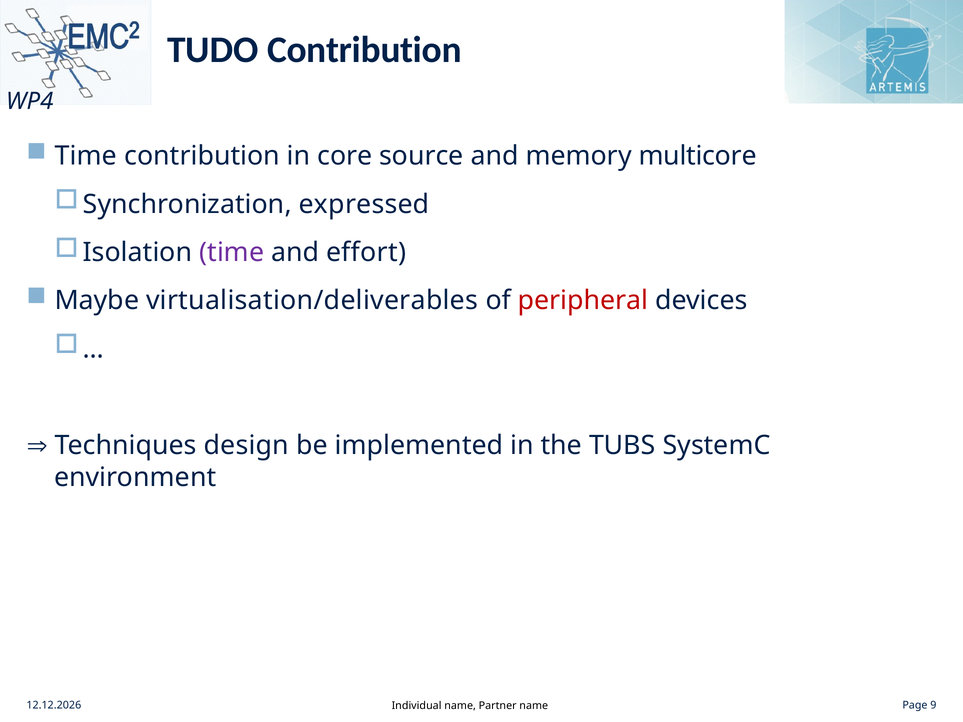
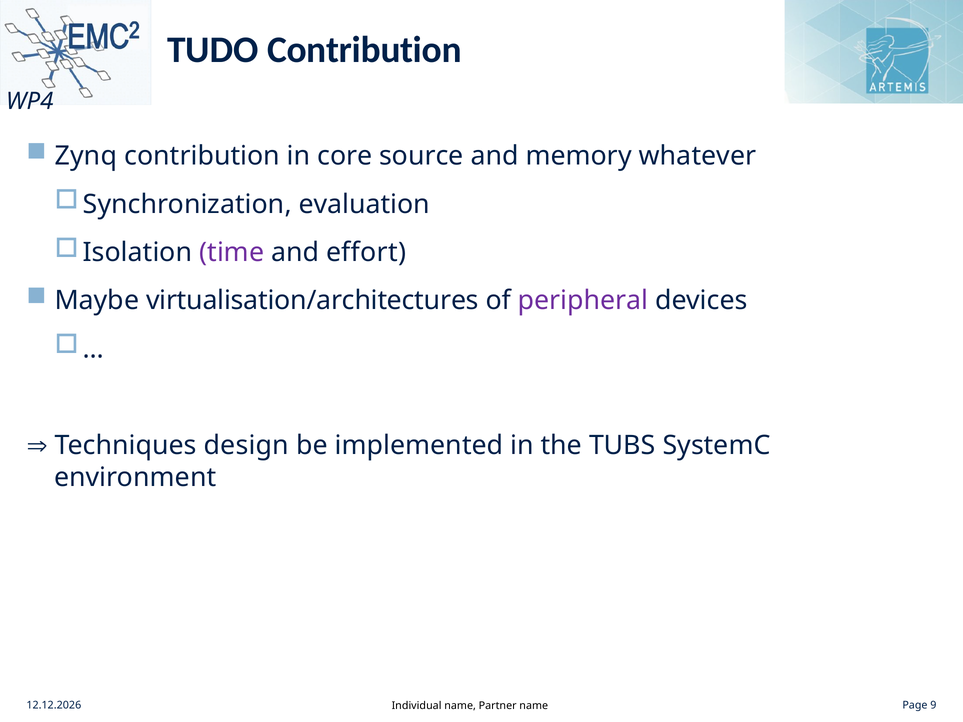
Time: Time -> Zynq (86, 156)
multicore: multicore -> whatever (698, 156)
expressed: expressed -> evaluation (364, 204)
virtualisation/deliverables: virtualisation/deliverables -> virtualisation/architectures (312, 301)
peripheral colour: red -> purple (583, 301)
